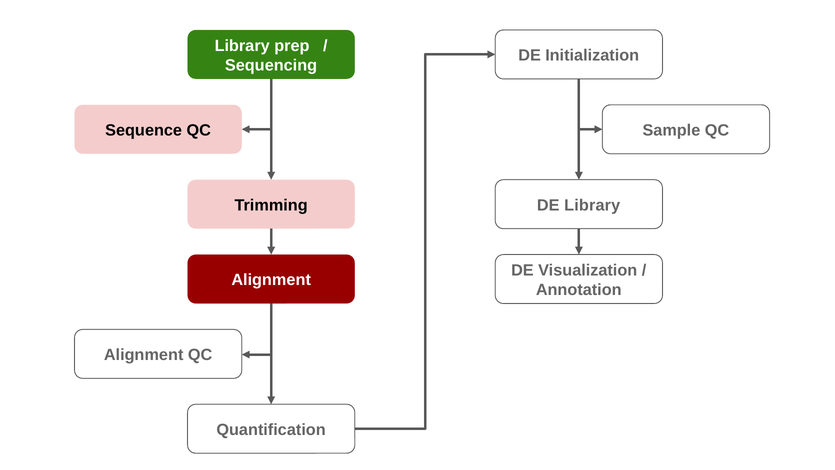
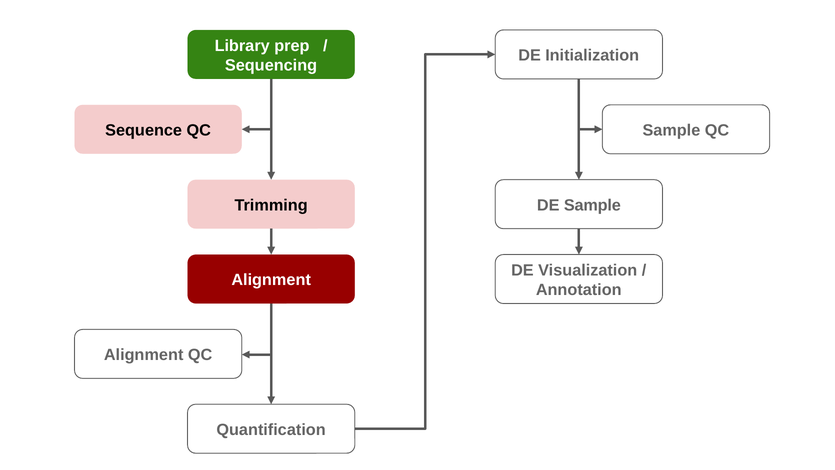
DE Library: Library -> Sample (592, 205)
